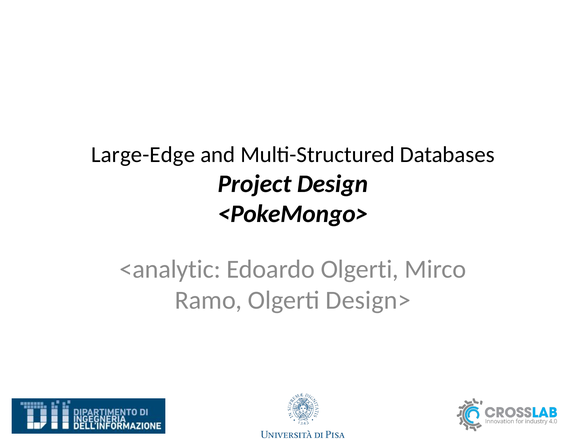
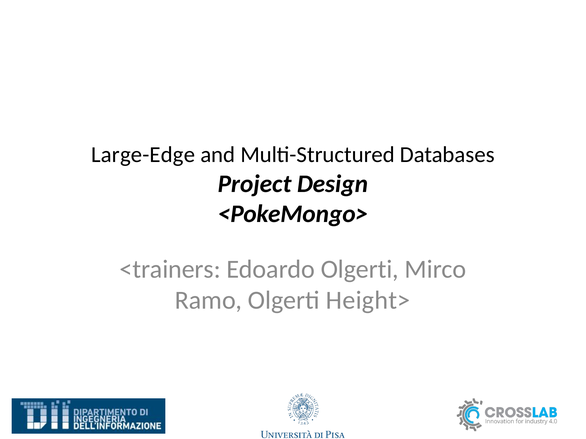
<analytic: <analytic -> <trainers (170, 269)
Design>: Design> -> Height> (368, 301)
